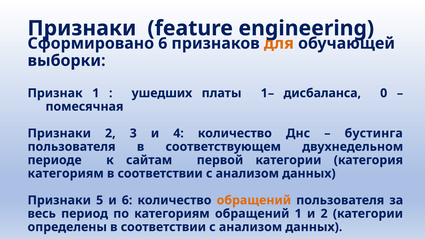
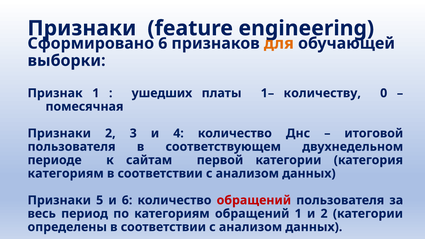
дисбаланса: дисбаланса -> количеству (322, 93)
бустинга: бустинга -> итоговой (374, 133)
обращений colour: orange -> red (254, 200)
